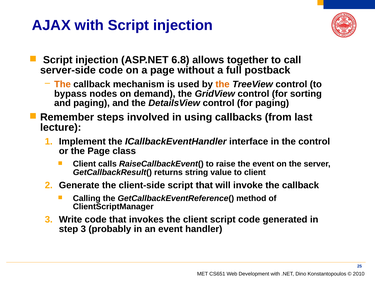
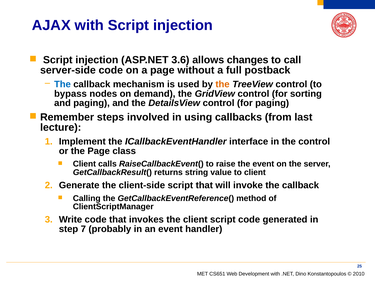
6.8: 6.8 -> 3.6 (180, 60)
together: together -> changes (248, 60)
The colour: orange -> blue (62, 84)
step 3: 3 -> 7 (83, 229)
